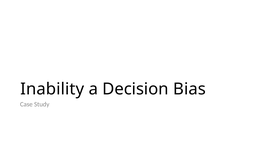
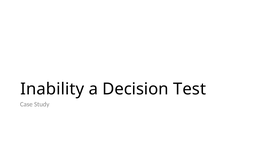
Bias: Bias -> Test (190, 89)
